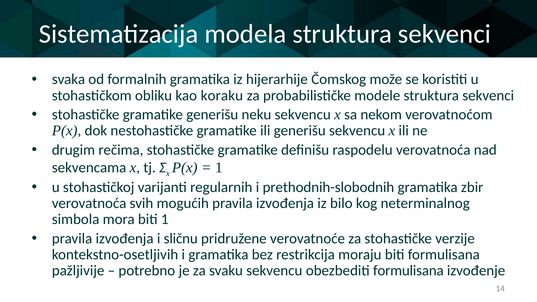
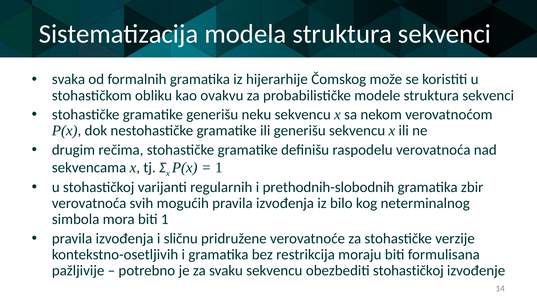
koraku: koraku -> ovakvu (222, 95)
obezbediti formulisana: formulisana -> stohastičkoj (408, 271)
